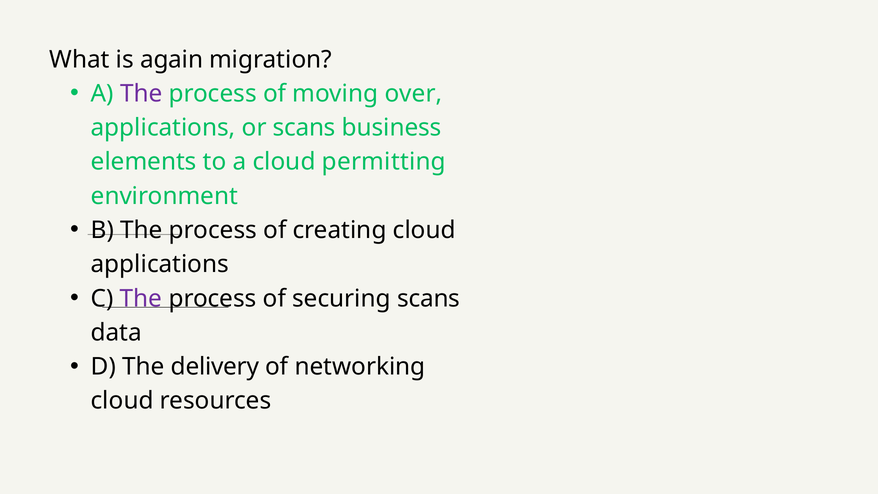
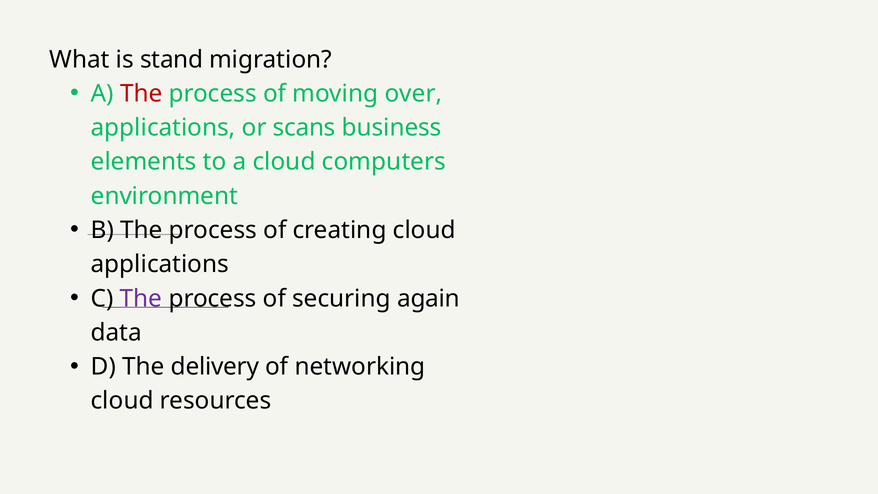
again: again -> stand (172, 59)
The colour: purple -> red (141, 94)
permitting: permitting -> computers (384, 162)
securing scans: scans -> again (429, 298)
